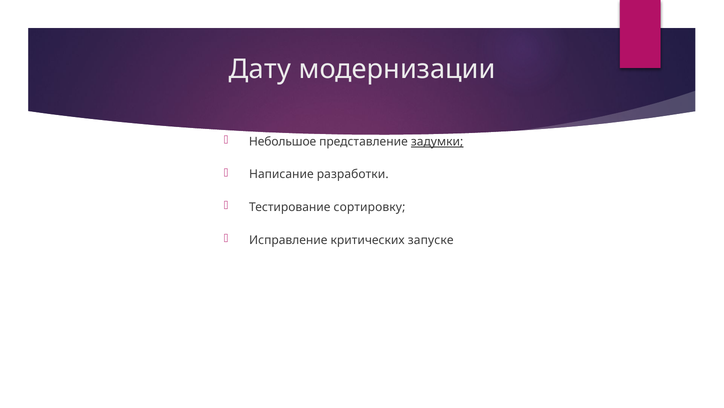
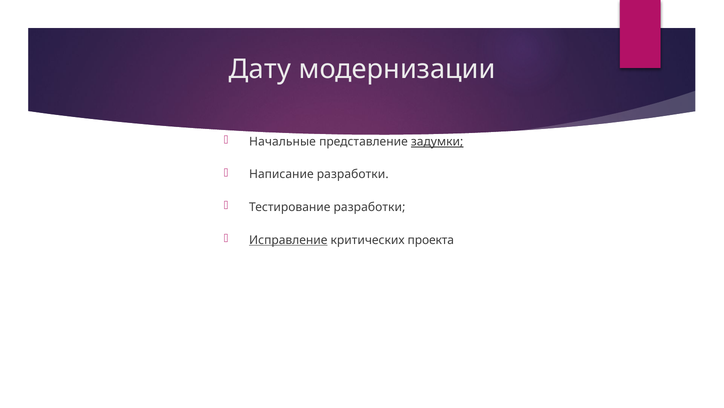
Небольшое: Небольшое -> Начальные (282, 141)
Тестирование сортировку: сортировку -> разработки (369, 207)
Исправление underline: none -> present (288, 240)
запуске: запуске -> проекта (431, 240)
